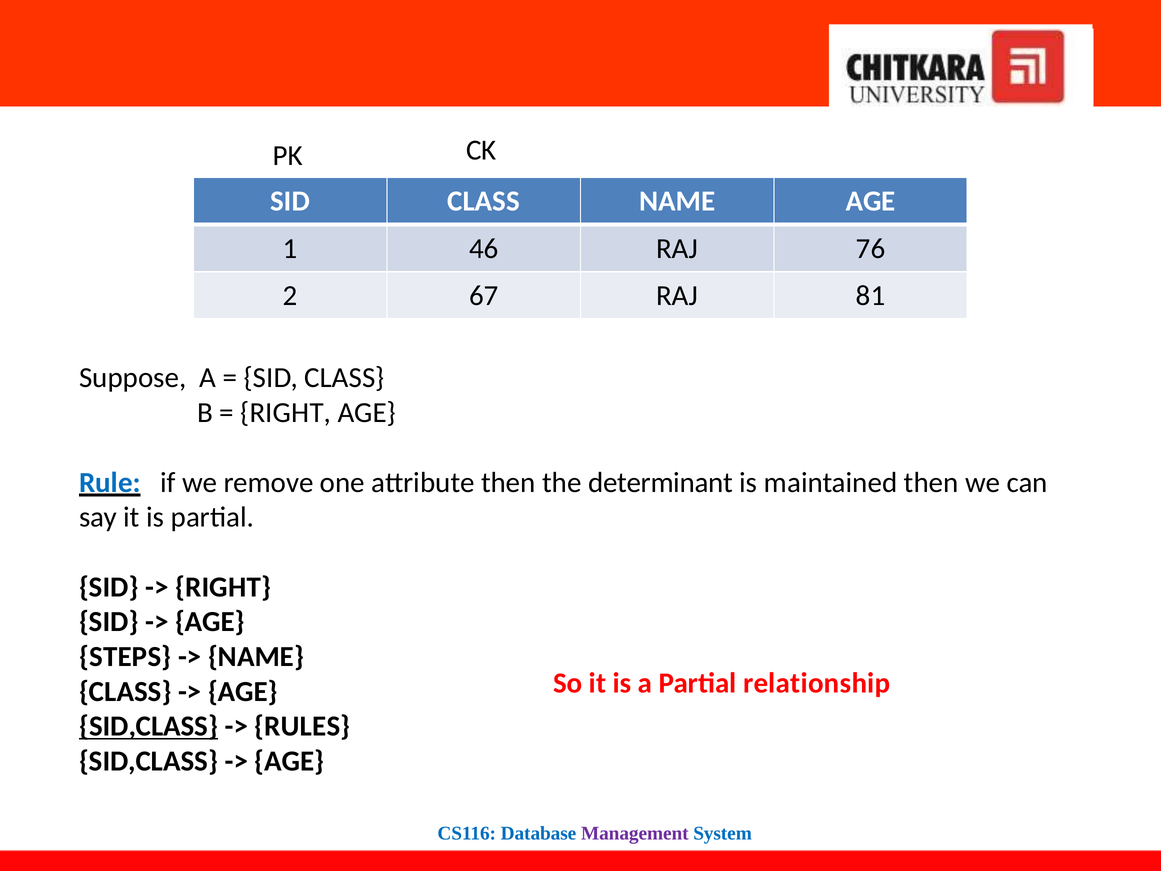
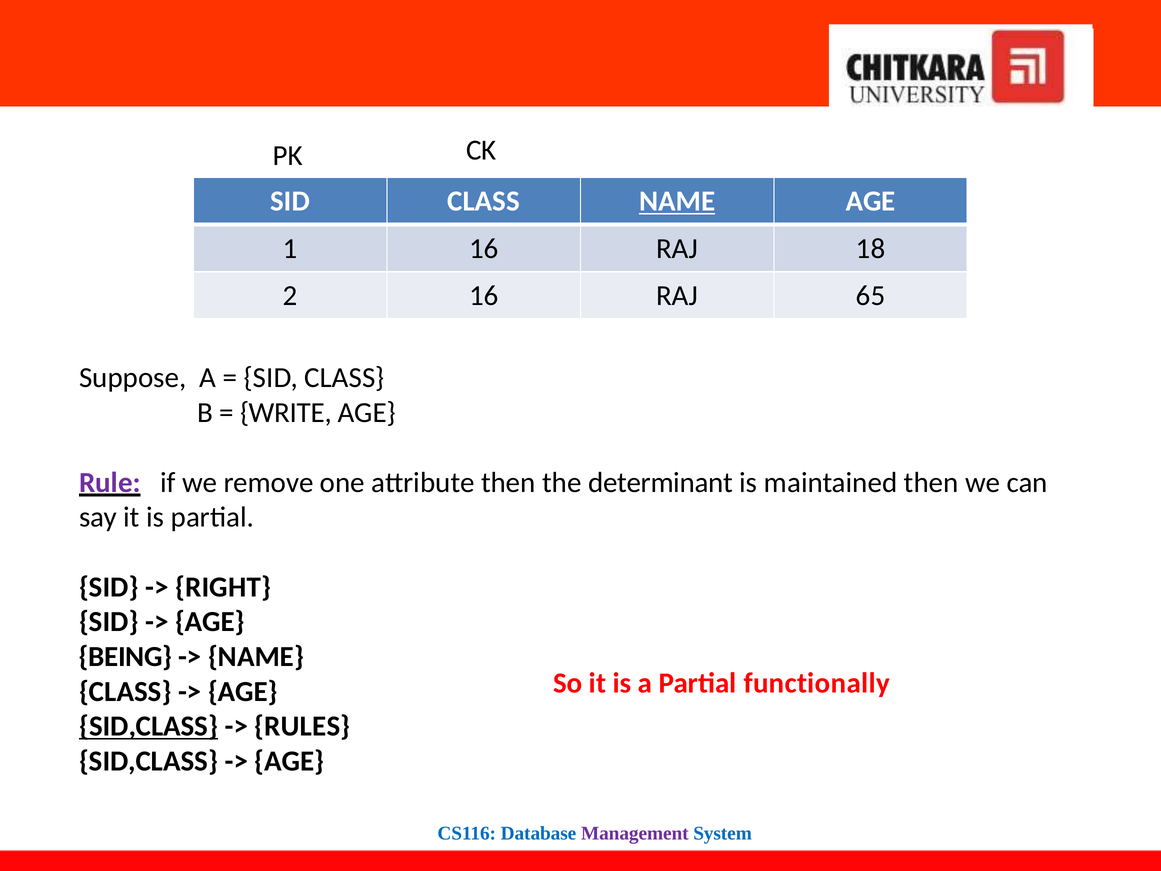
NAME underline: none -> present (677, 201)
1 46: 46 -> 16 (484, 248)
76: 76 -> 18 (871, 248)
2 67: 67 -> 16 (484, 295)
81: 81 -> 65 (871, 295)
RIGHT: RIGHT -> WRITE (286, 413)
Rule colour: blue -> purple (110, 482)
STEPS: STEPS -> BEING (126, 656)
relationship: relationship -> functionally (817, 683)
